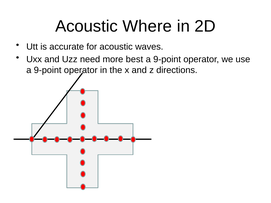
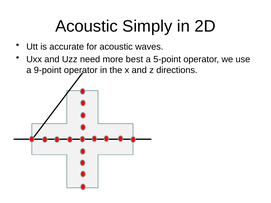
Where: Where -> Simply (147, 26)
9-point: 9-point -> 5-point (167, 59)
